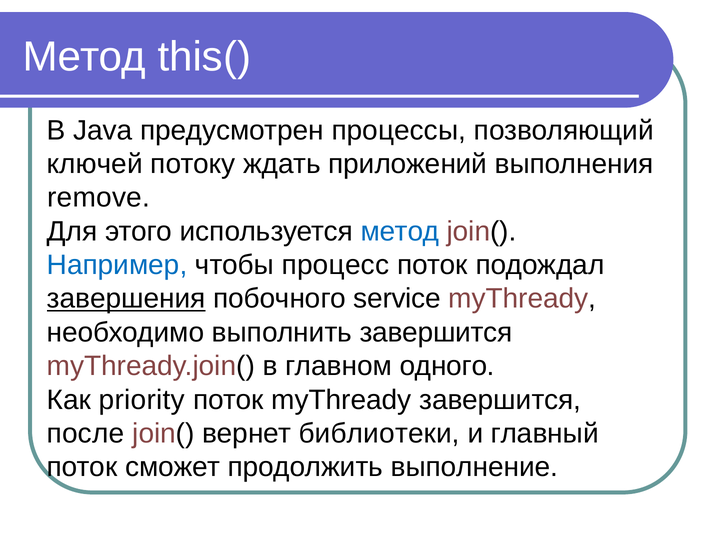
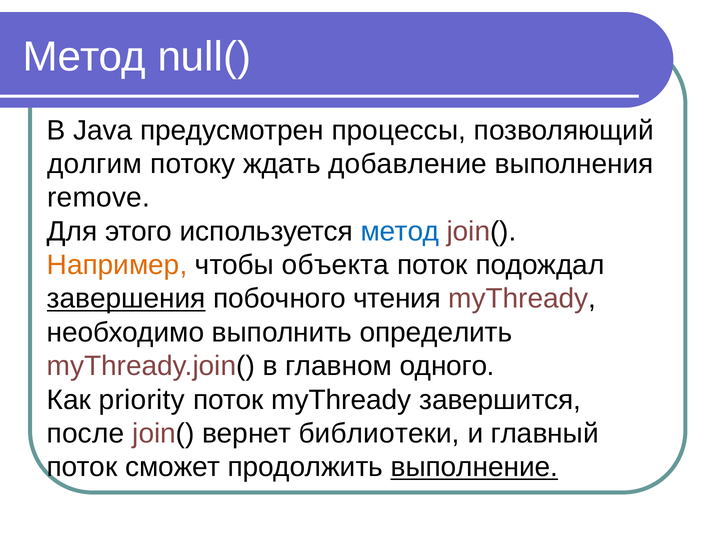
this(: this( -> null( (204, 57)
ключей: ключей -> долгим (95, 164)
приложений: приложений -> добавление (408, 164)
Например colour: blue -> orange (117, 265)
процесс: процесс -> объекта (335, 265)
service: service -> чтения (397, 299)
выполнить завершится: завершится -> определить (436, 333)
выполнение underline: none -> present (474, 468)
